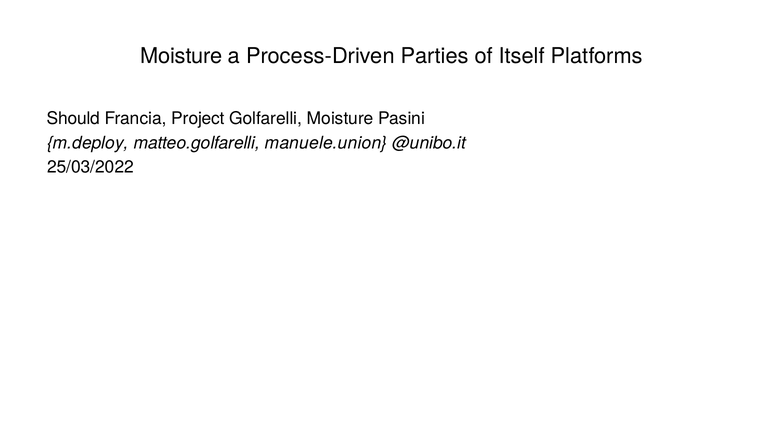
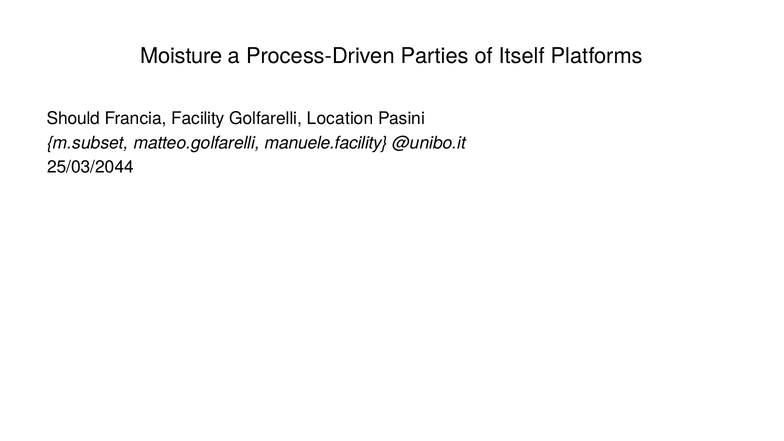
Project: Project -> Facility (198, 118)
Golfarelli Moisture: Moisture -> Location (340, 118)
m.deploy: m.deploy -> m.subset (88, 143)
manuele.union: manuele.union -> manuele.facility (326, 143)
25/03/2022: 25/03/2022 -> 25/03/2044 (90, 167)
